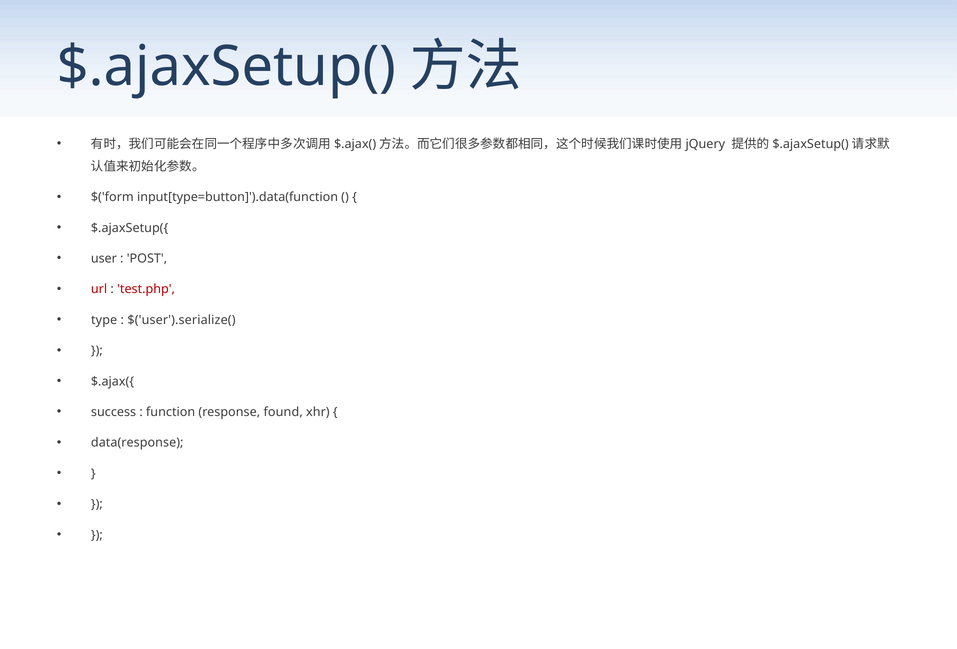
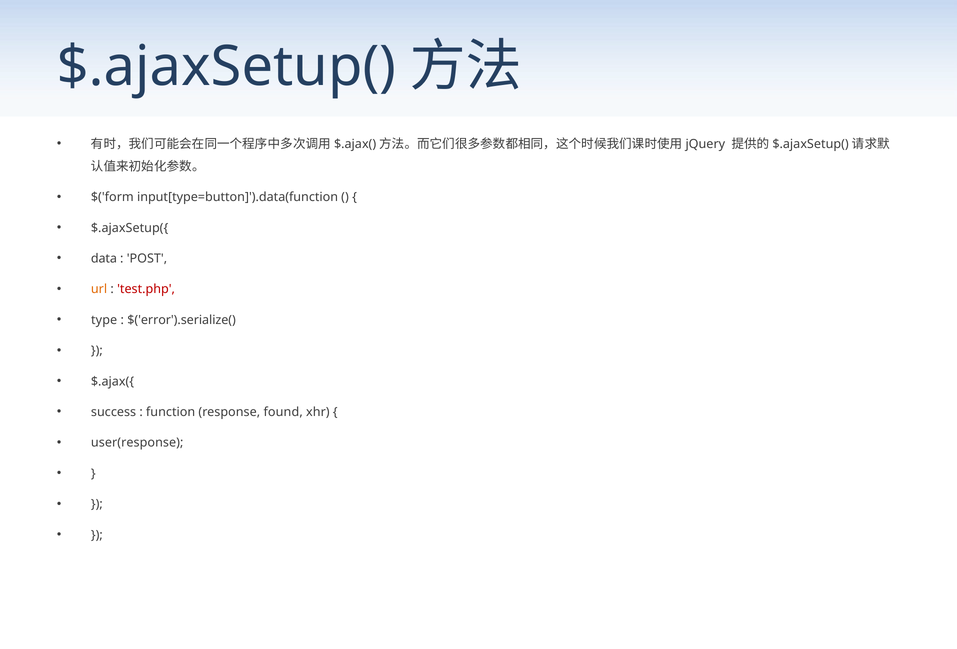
user: user -> data (104, 259)
url colour: red -> orange (99, 289)
$('user').serialize(: $('user').serialize( -> $('error').serialize( (182, 320)
data(response: data(response -> user(response (137, 443)
